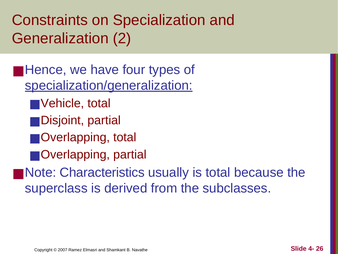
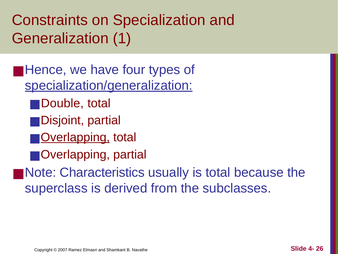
2: 2 -> 1 (122, 38)
Vehicle: Vehicle -> Double (62, 103)
Overlapping underline: none -> present (75, 137)
